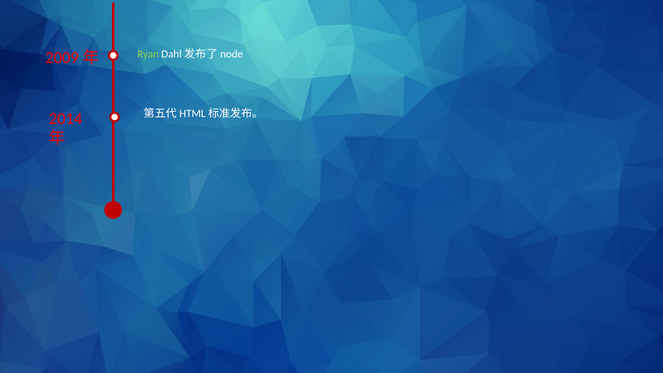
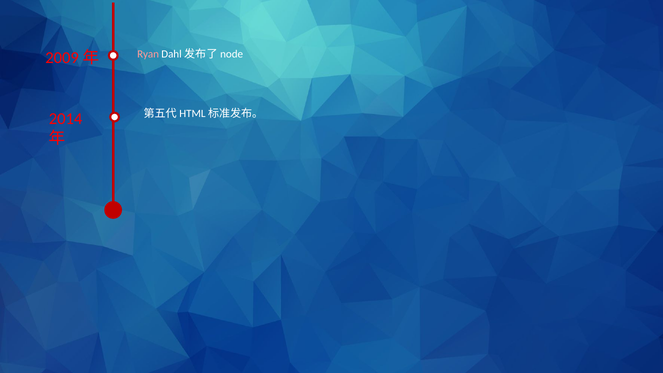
Ryan colour: light green -> pink (148, 54)
